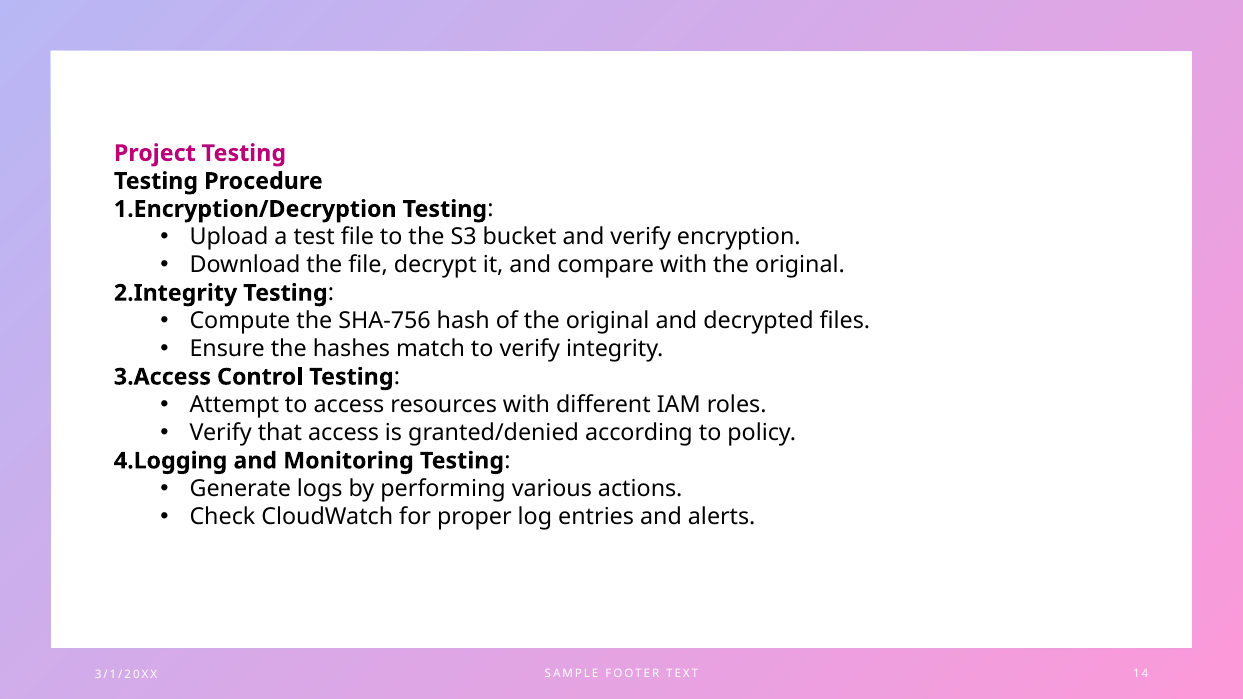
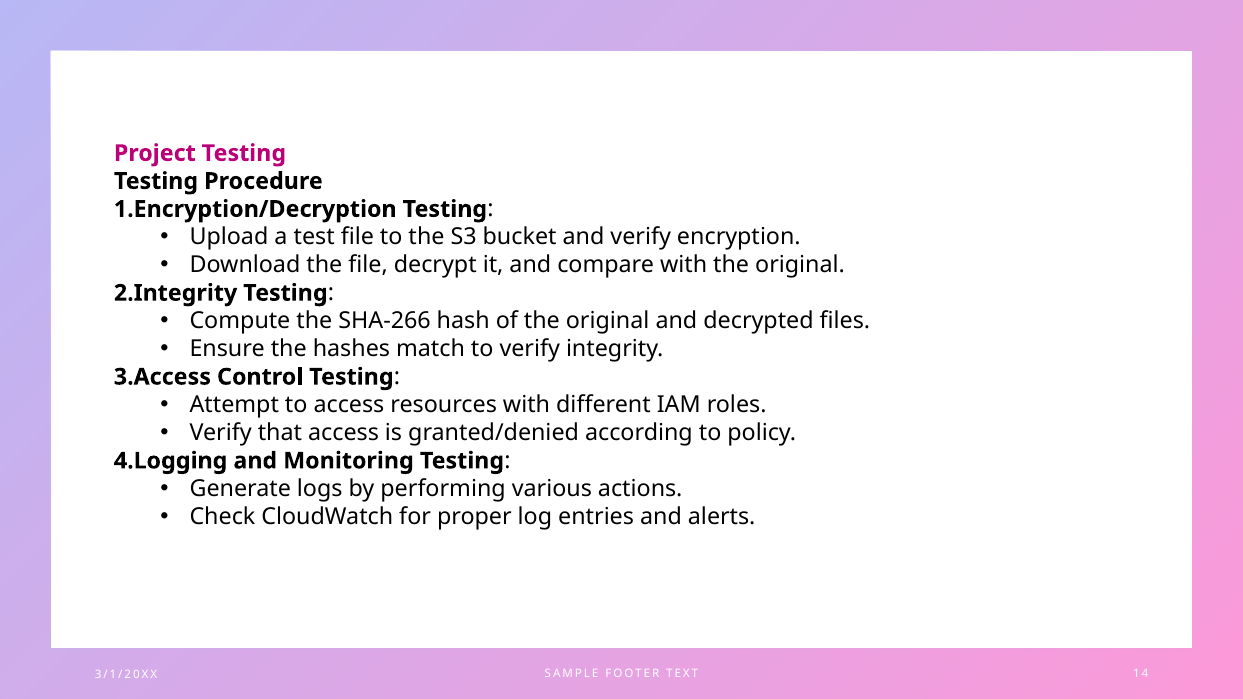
SHA-756: SHA-756 -> SHA-266 (385, 321)
